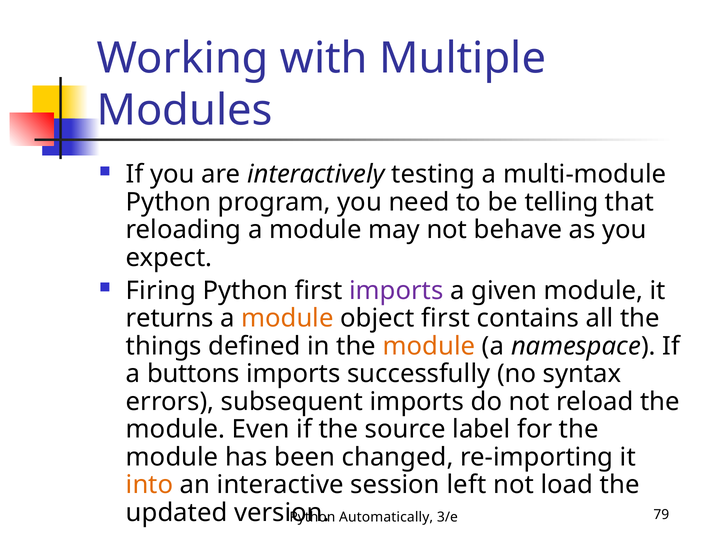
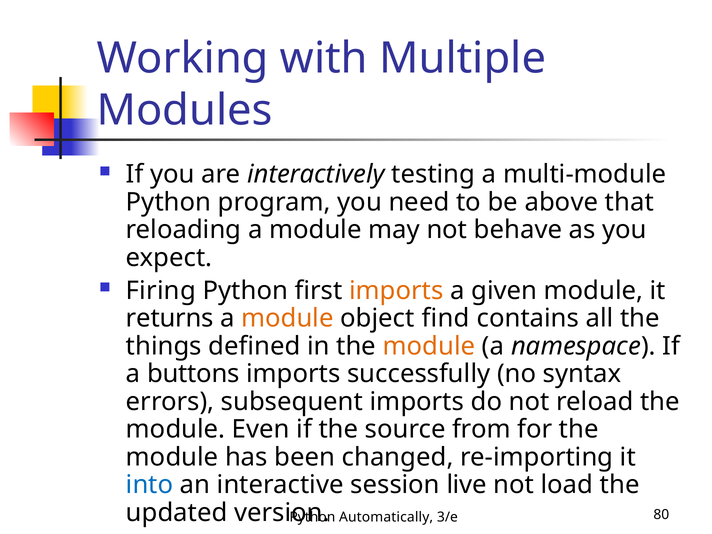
telling: telling -> above (561, 202)
imports colour: purple -> orange (396, 291)
object first: first -> find (446, 318)
label: label -> from (482, 429)
into colour: orange -> blue (150, 485)
left: left -> live (467, 485)
79: 79 -> 80 (661, 515)
